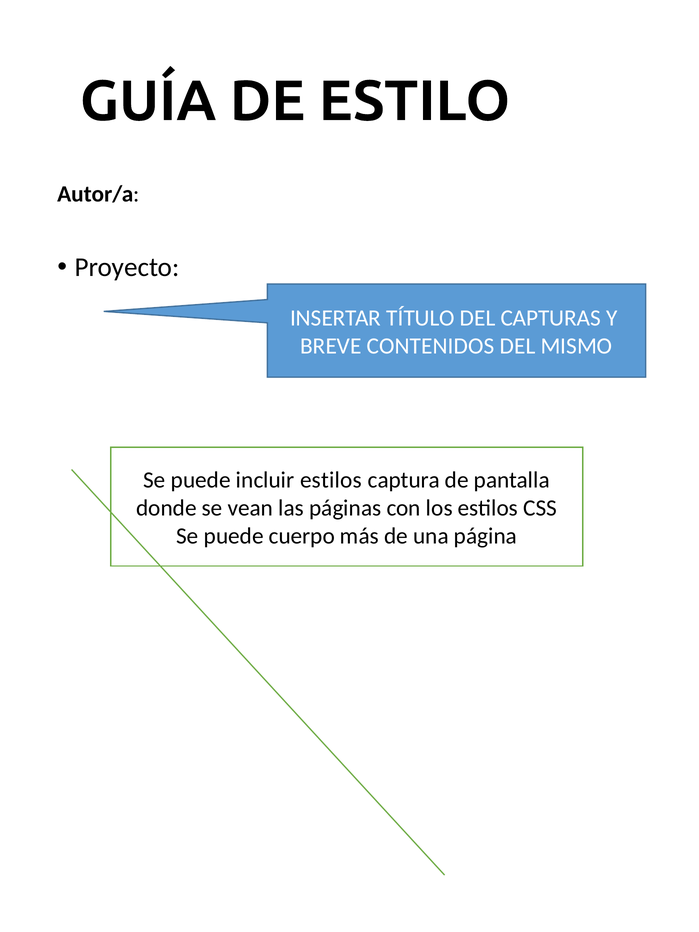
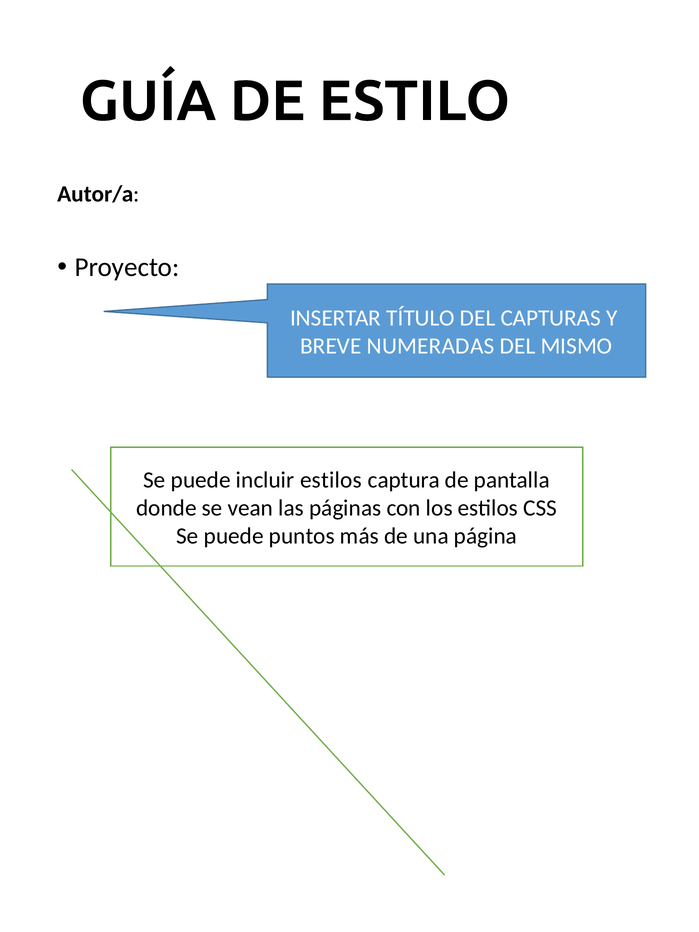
CONTENIDOS: CONTENIDOS -> NUMERADAS (431, 346)
cuerpo: cuerpo -> puntos (302, 536)
